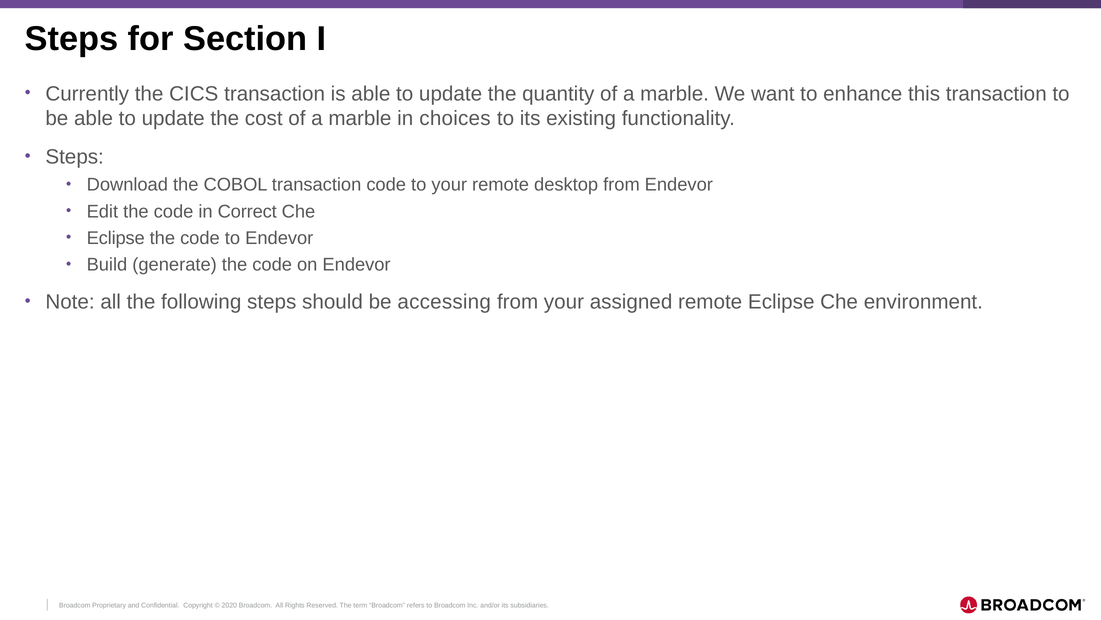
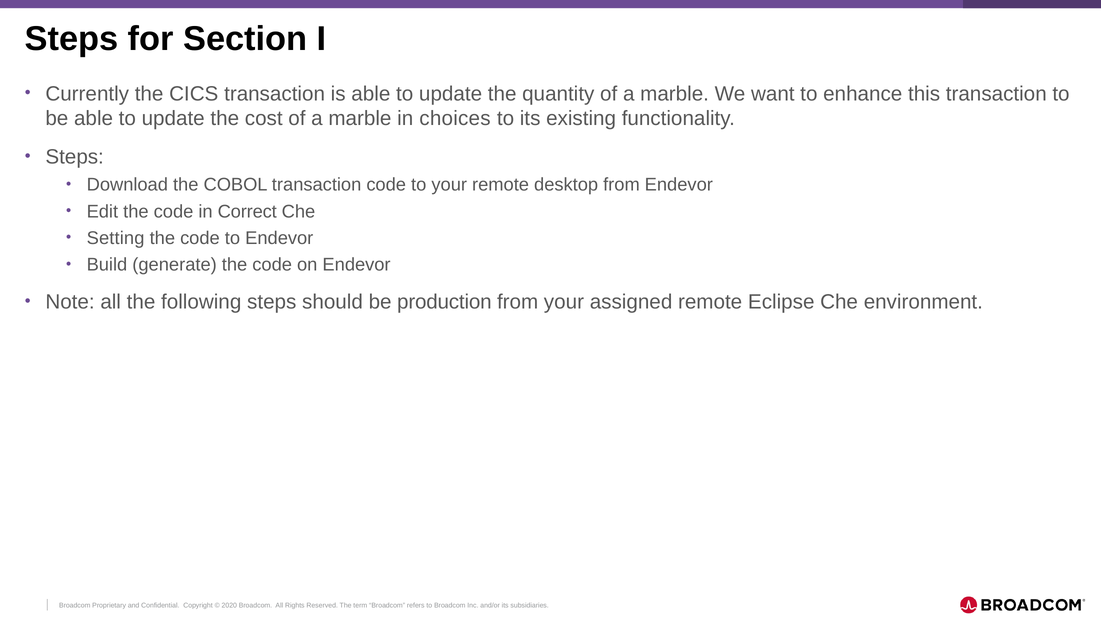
Eclipse: Eclipse -> Setting (116, 238)
accessing: accessing -> production (444, 302)
